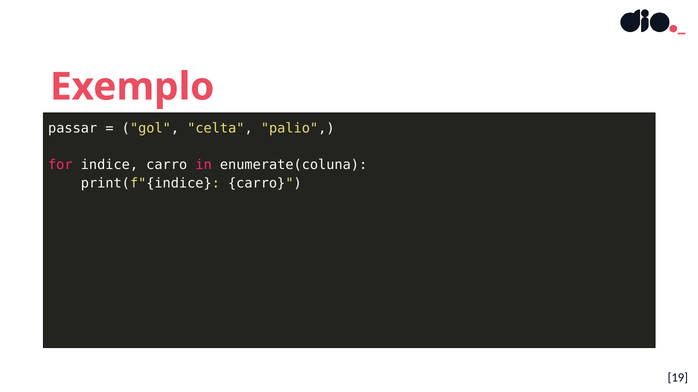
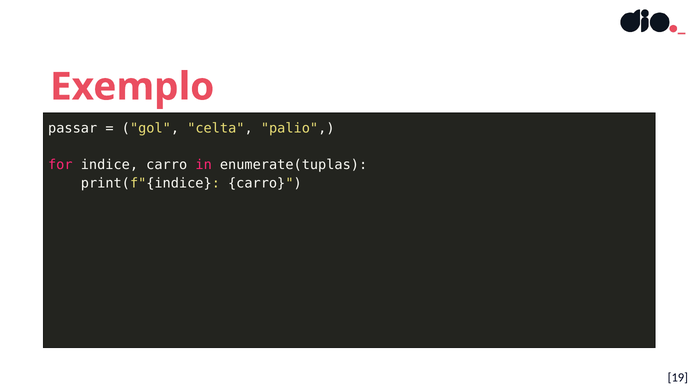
enumerate(coluna: enumerate(coluna -> enumerate(tuplas (294, 165)
